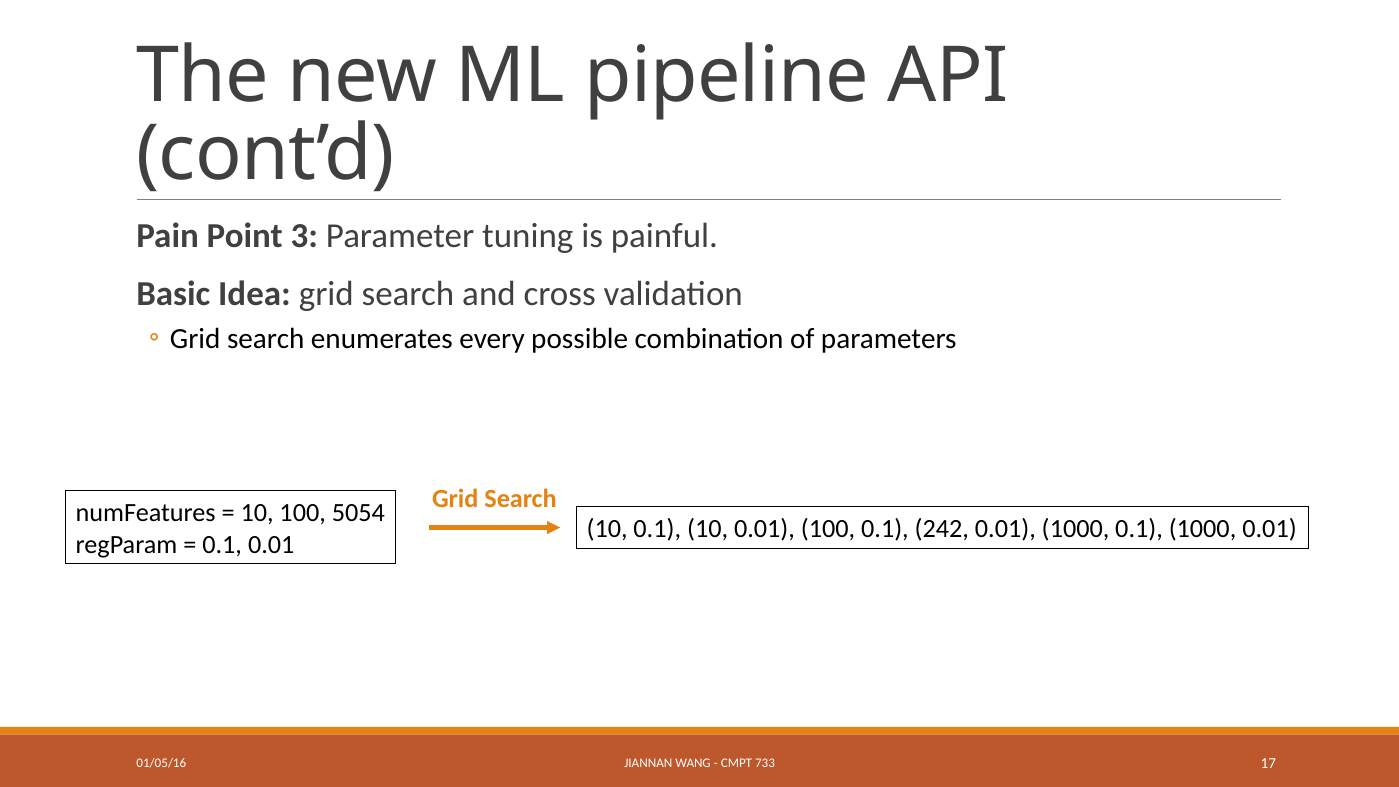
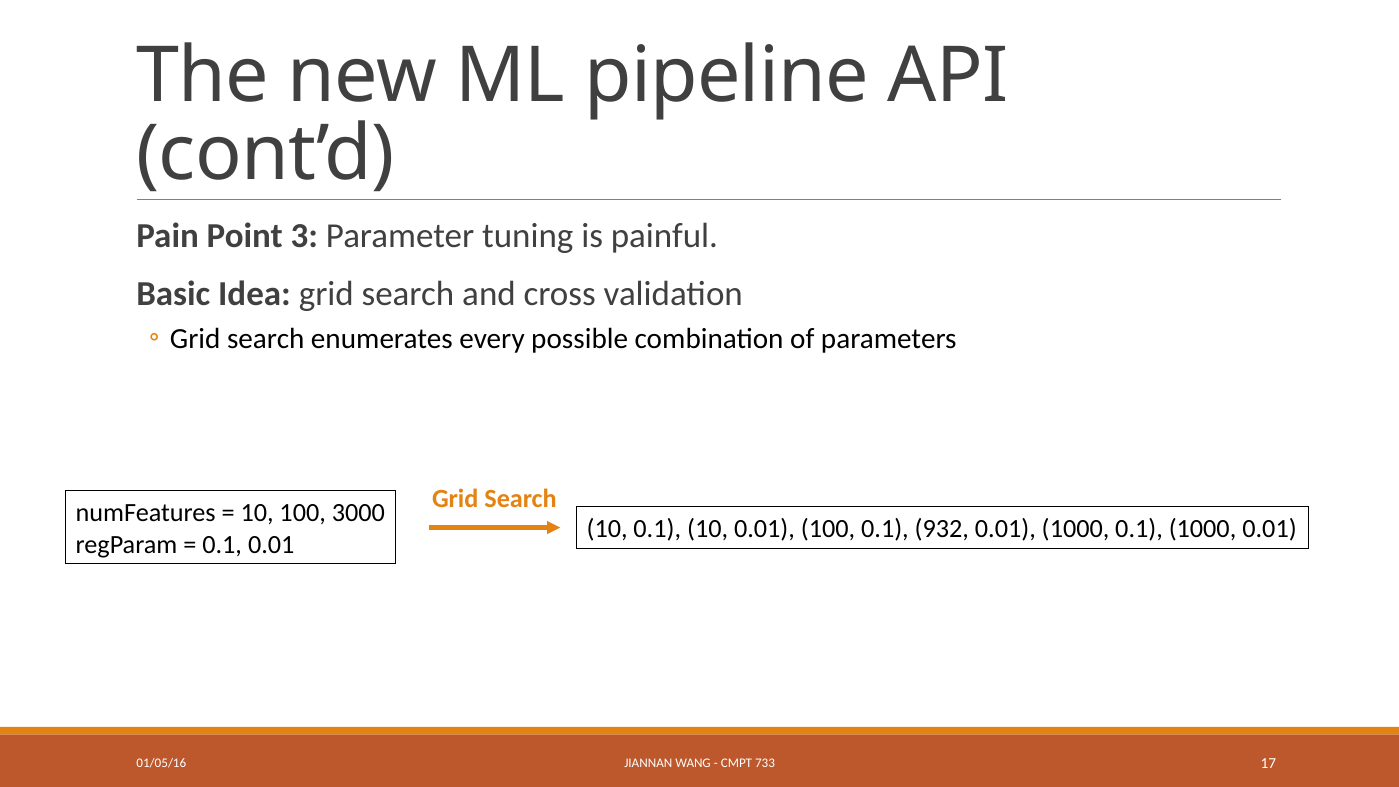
5054: 5054 -> 3000 (358, 513)
242: 242 -> 932 (942, 529)
